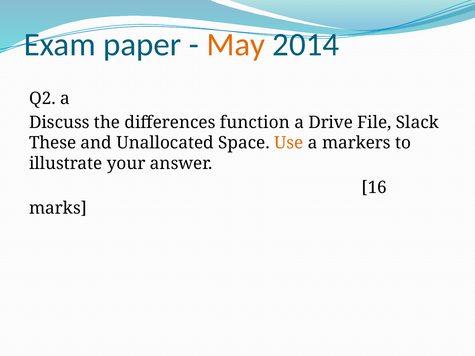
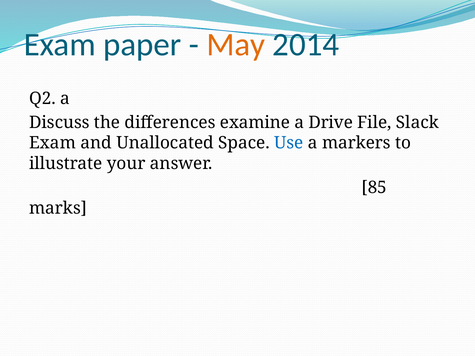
function: function -> examine (255, 122)
These: These -> Exam (53, 143)
Use colour: orange -> blue (289, 143)
16: 16 -> 85 (374, 188)
